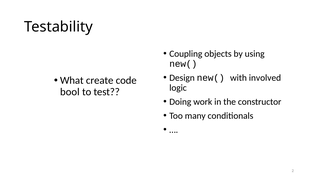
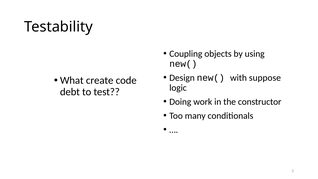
involved: involved -> suppose (265, 78)
bool: bool -> debt (70, 92)
